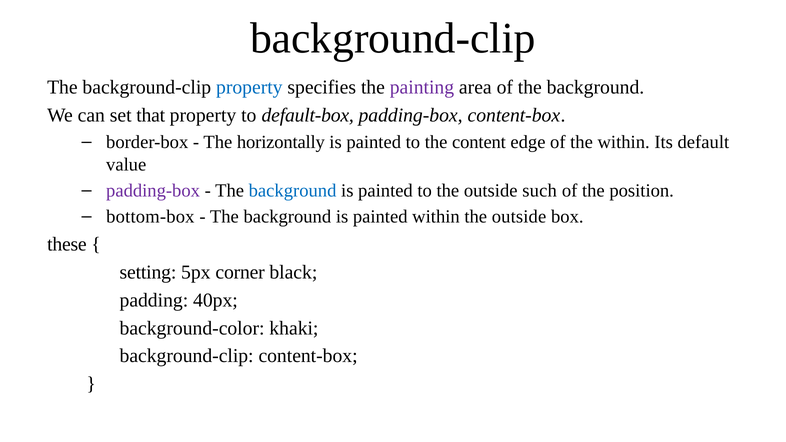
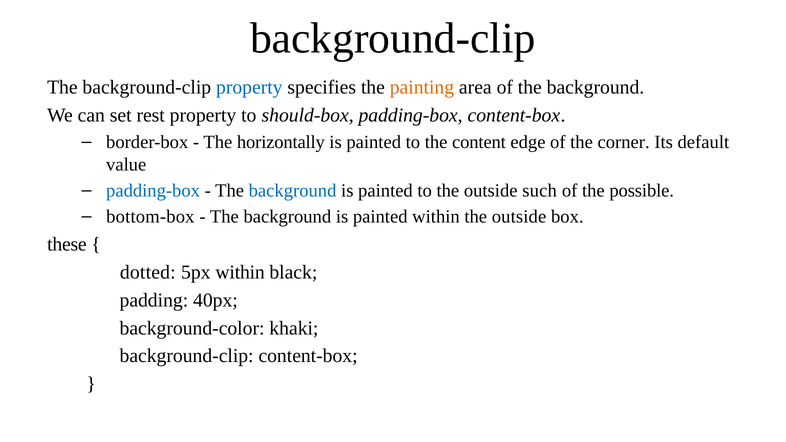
painting colour: purple -> orange (422, 87)
that: that -> rest (151, 115)
default-box: default-box -> should-box (308, 115)
the within: within -> corner (624, 142)
padding-box colour: purple -> blue (153, 191)
position: position -> possible (642, 191)
setting: setting -> dotted (148, 272)
5px corner: corner -> within (240, 272)
